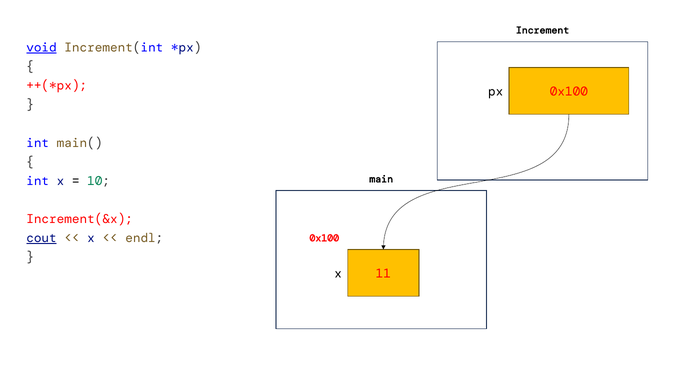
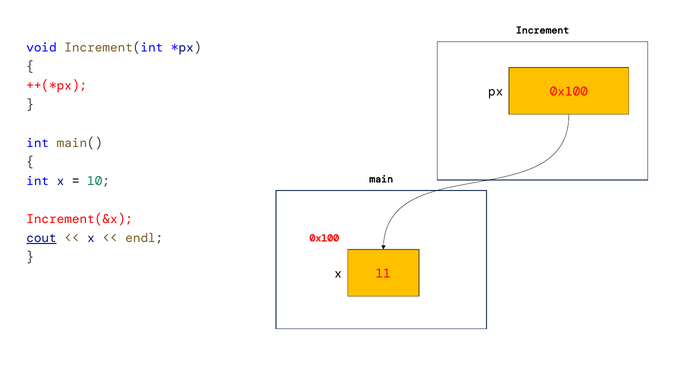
void underline: present -> none (41, 48)
